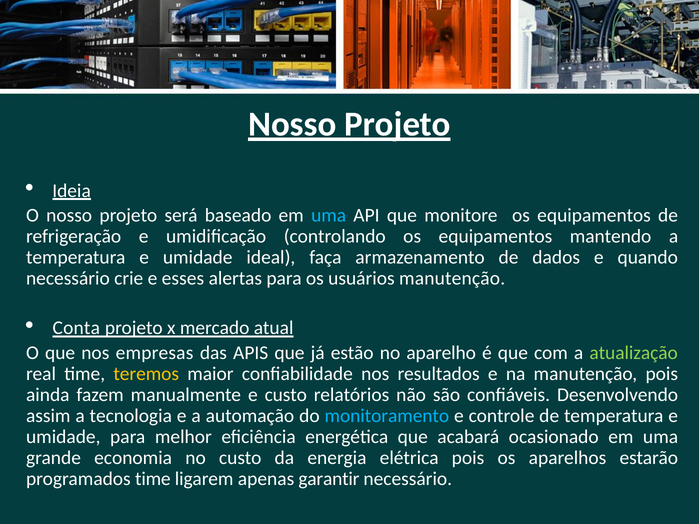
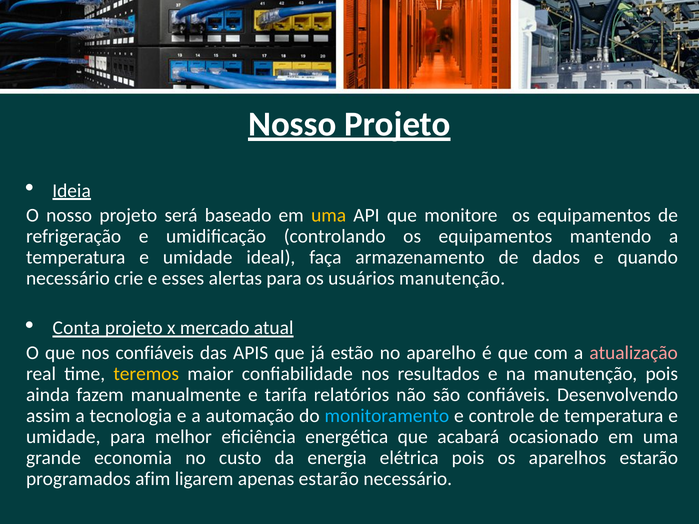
uma colour: light blue -> yellow (329, 216)
nos empresas: empresas -> confiáveis (155, 353)
atualização colour: light green -> pink (634, 353)
e custo: custo -> tarifa (286, 395)
programados time: time -> afim (153, 479)
apenas garantir: garantir -> estarão (329, 479)
